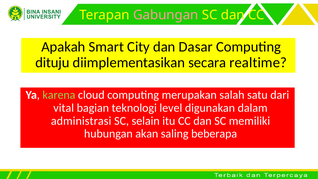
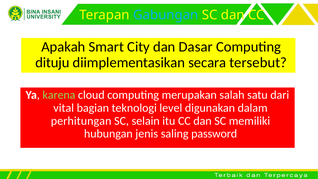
Gabungan colour: pink -> light blue (166, 15)
realtime: realtime -> tersebut (258, 63)
administrasi: administrasi -> perhitungan (81, 121)
akan: akan -> jenis (147, 134)
beberapa: beberapa -> password (214, 134)
